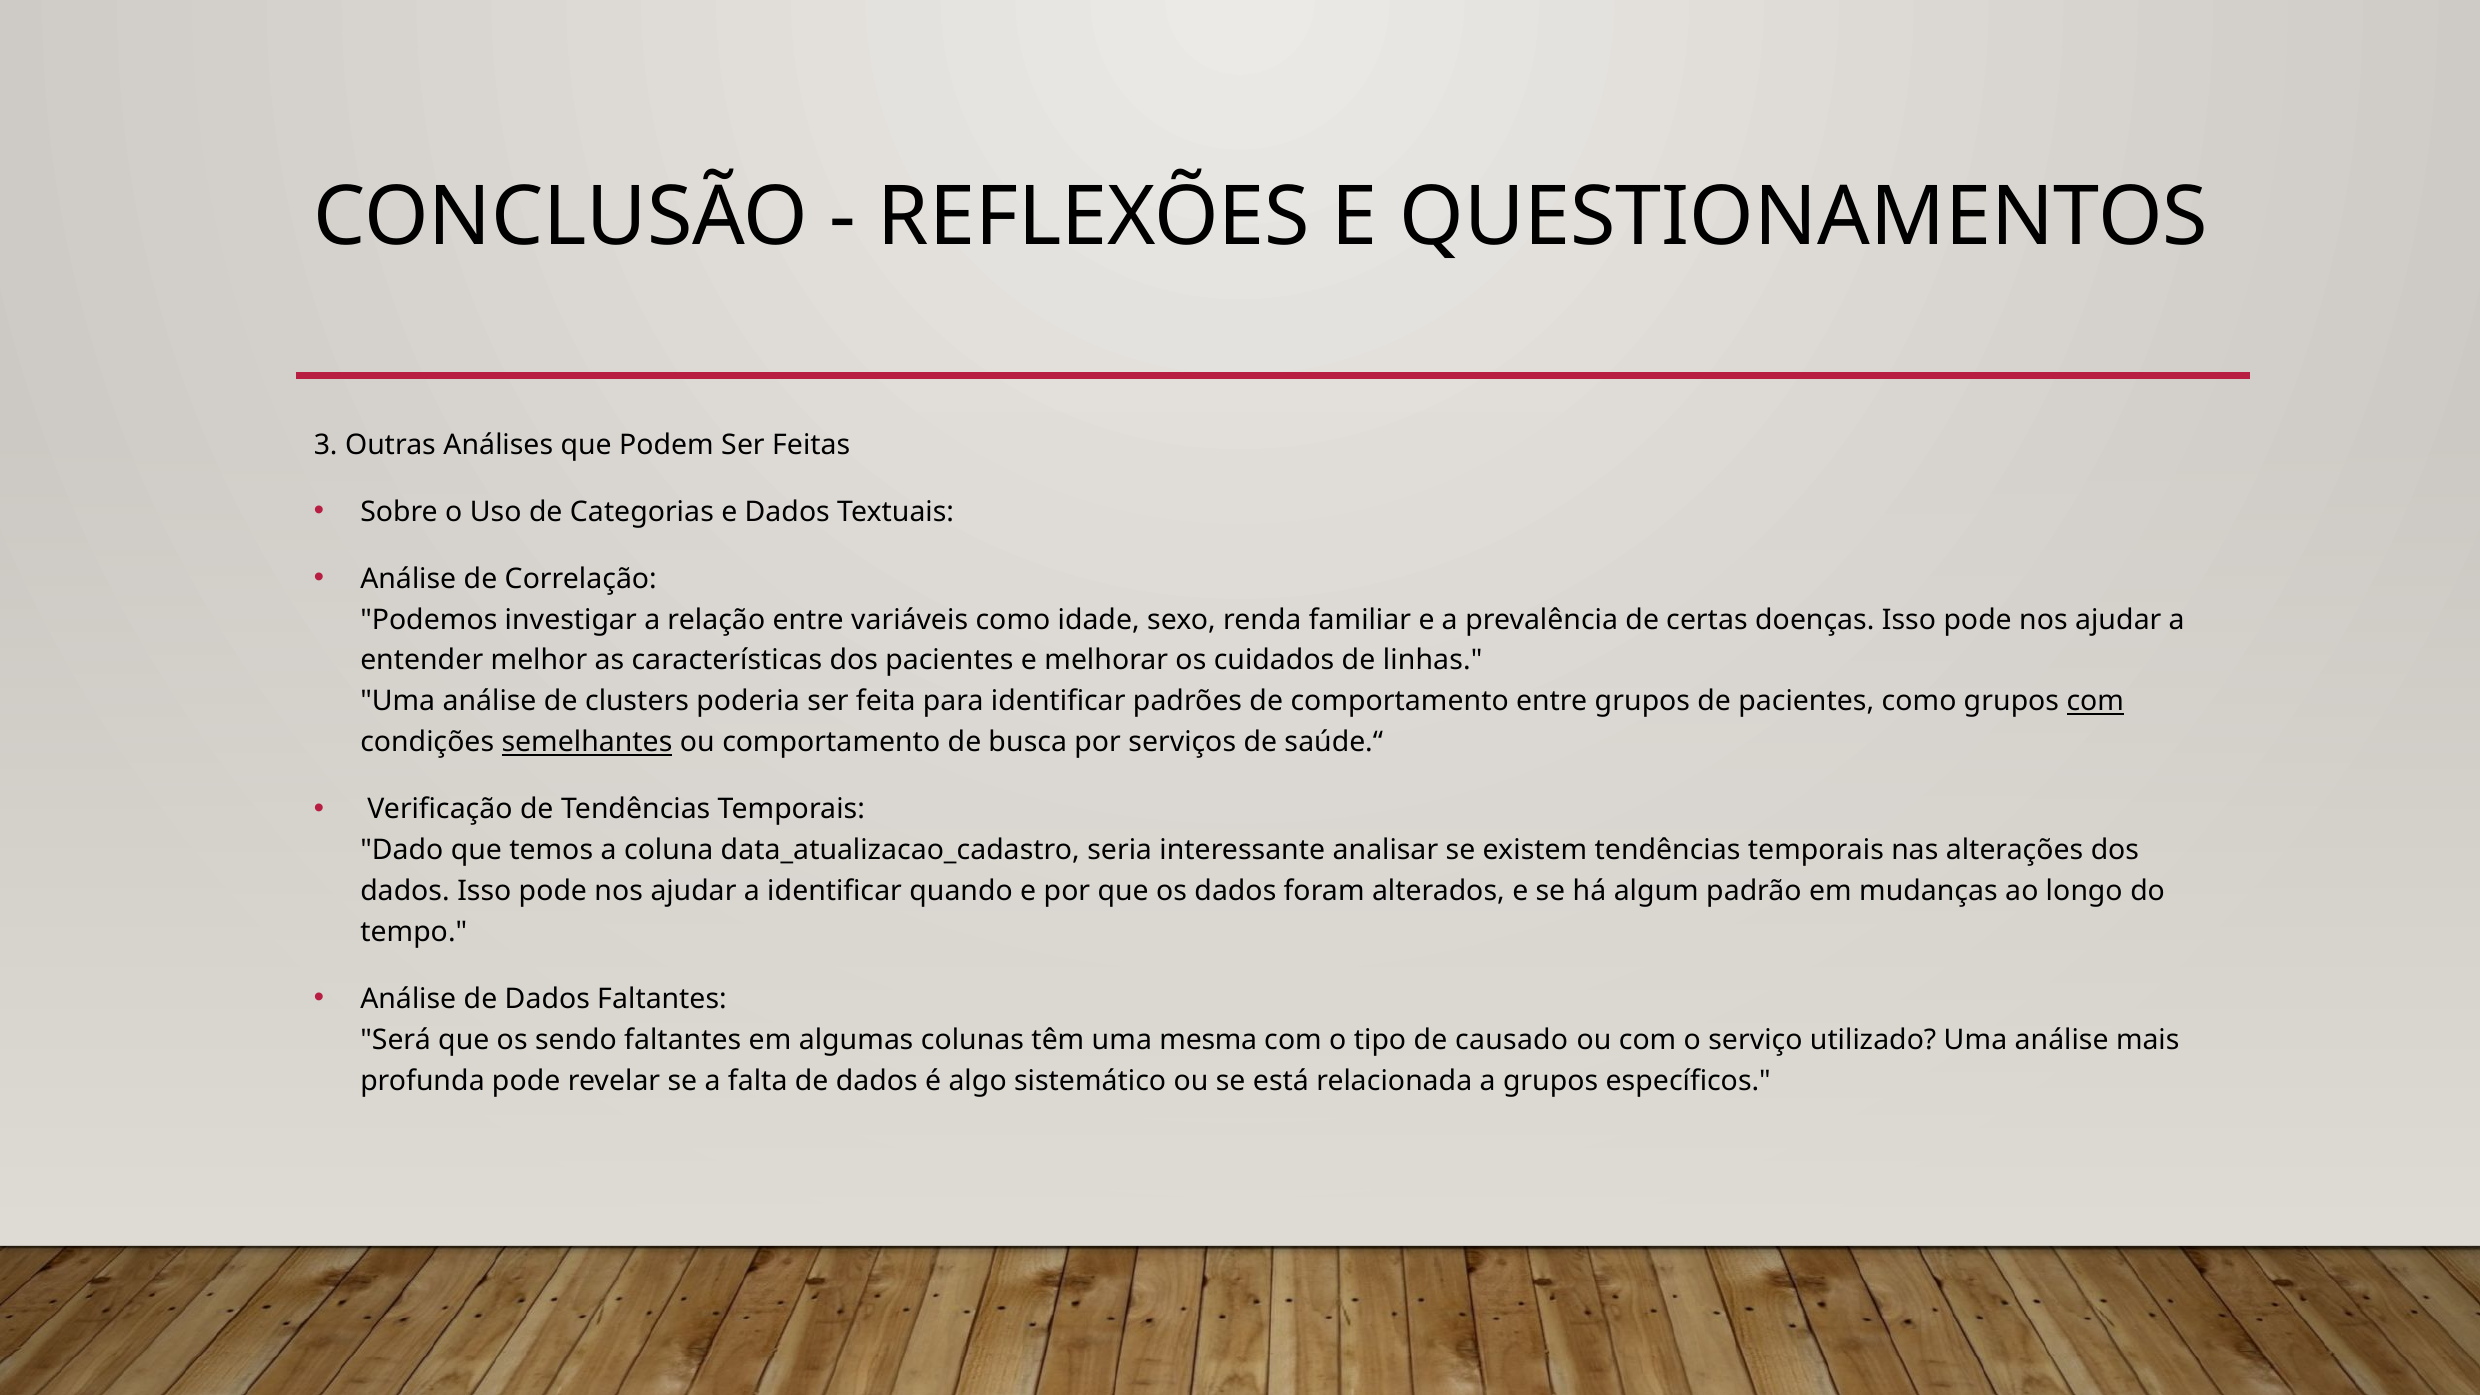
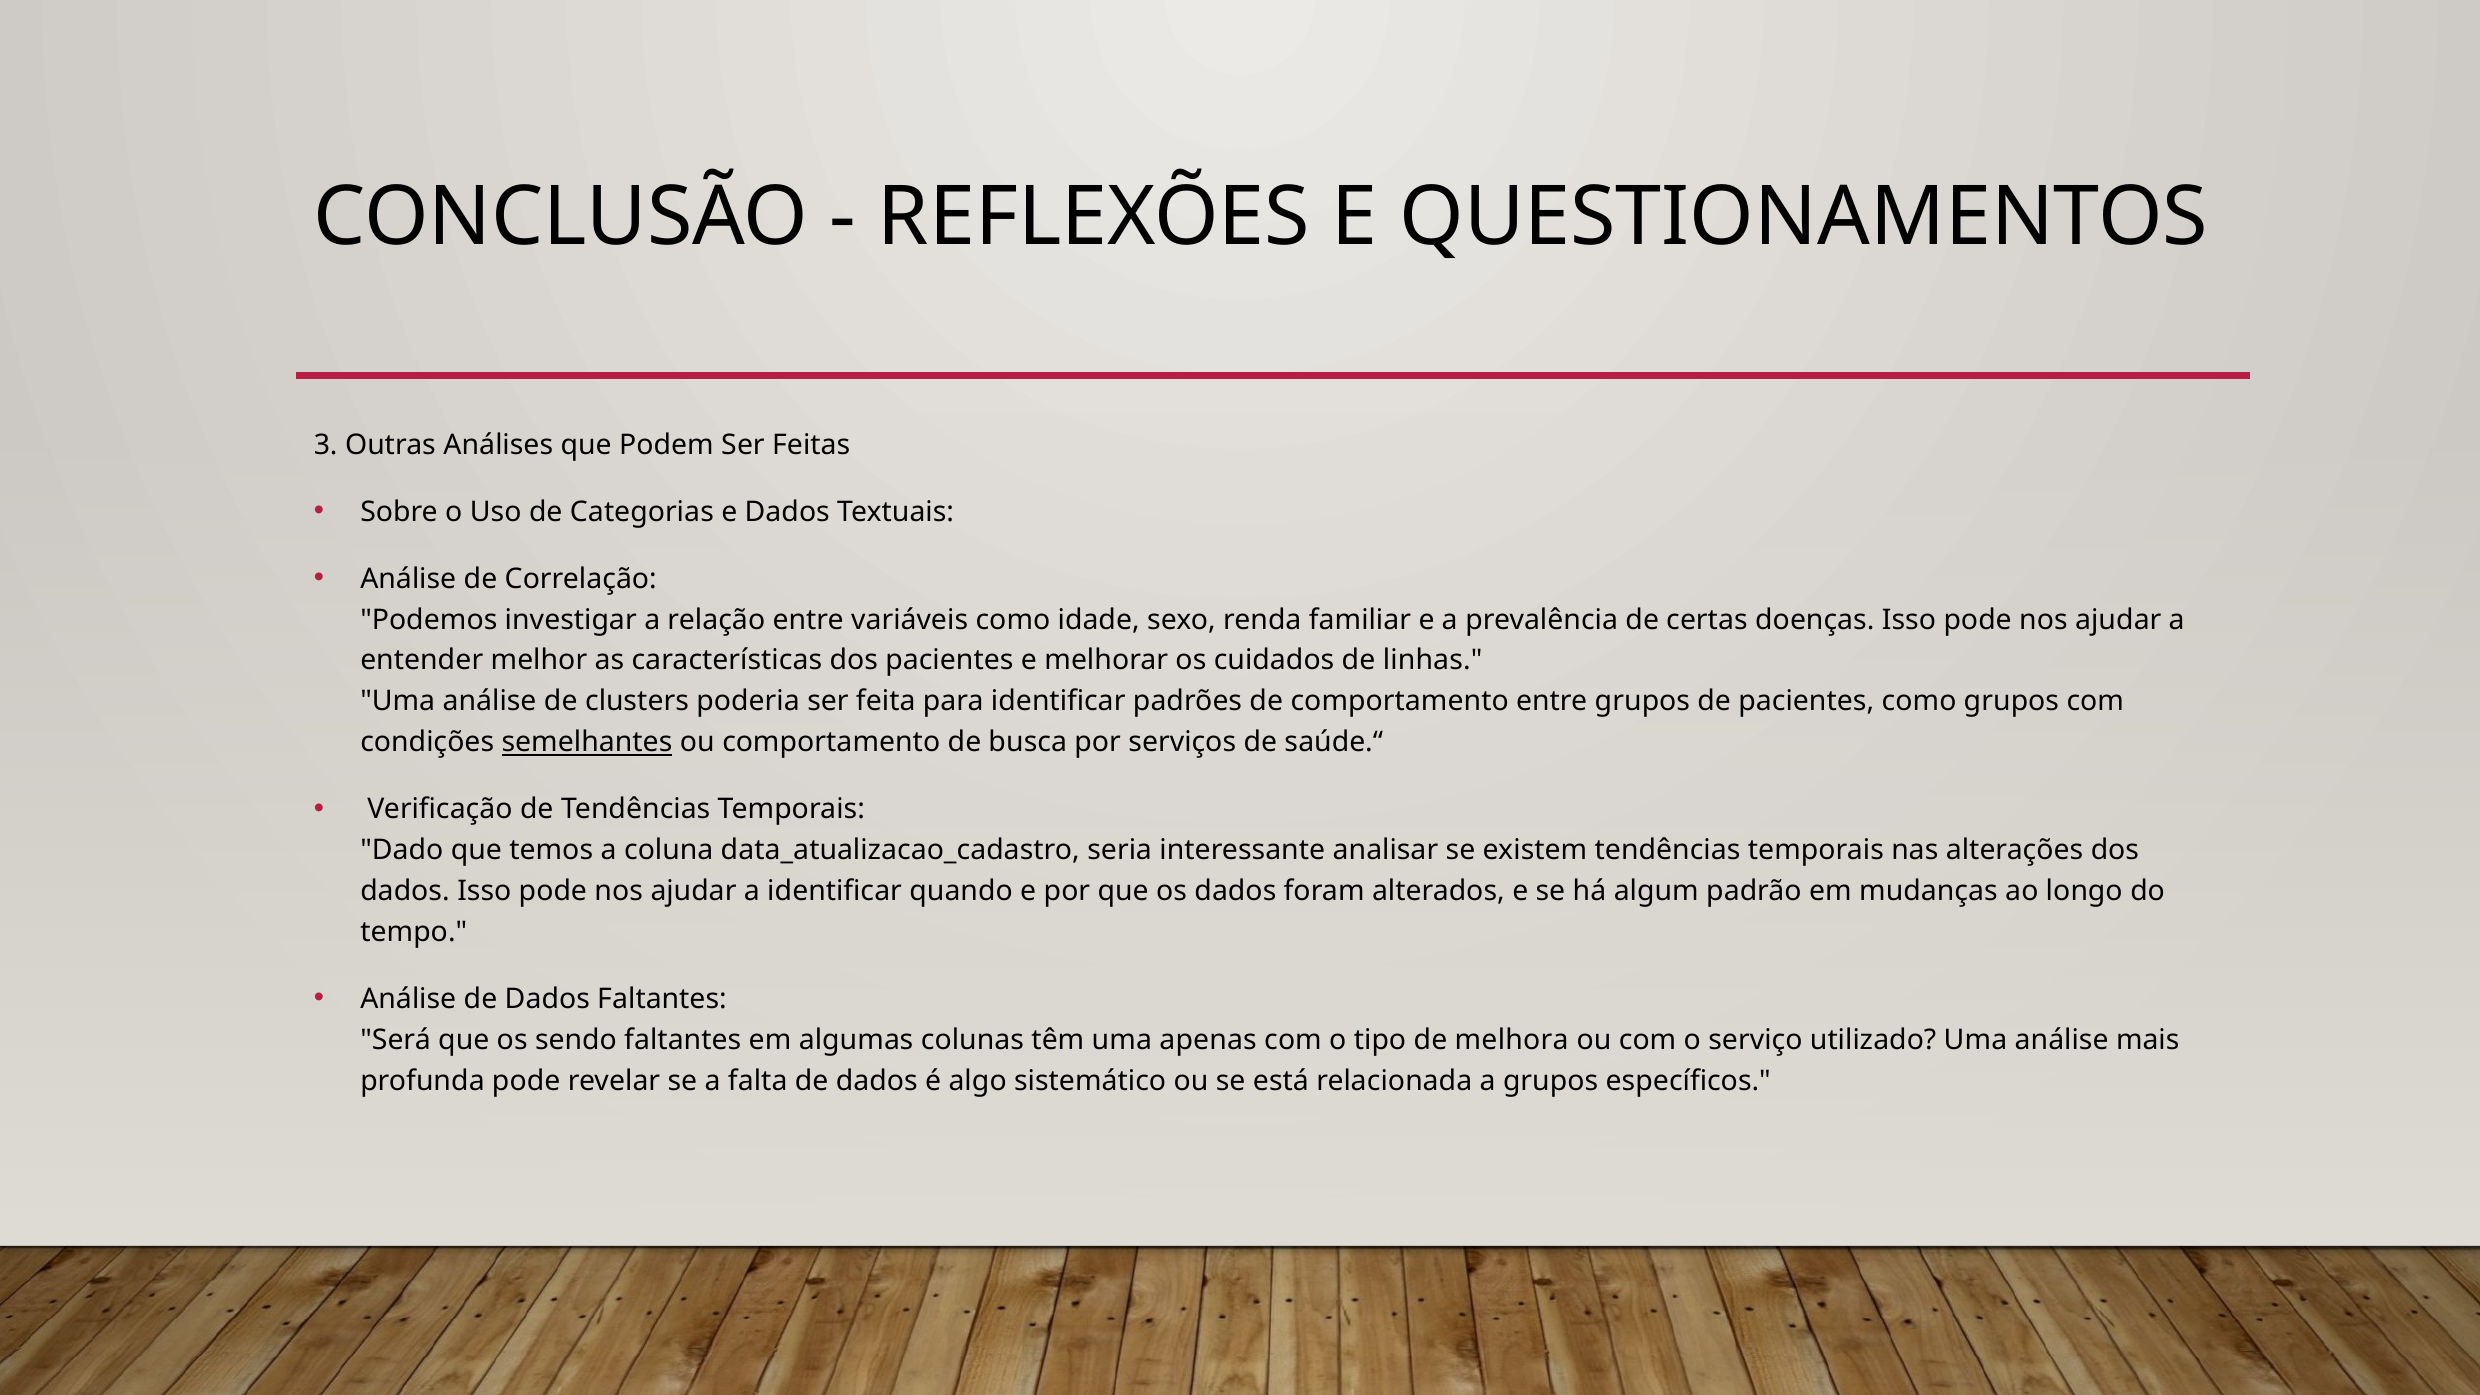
com underline: present -> none (2095, 702)
mesma: mesma -> apenas (1208, 1040)
causado: causado -> melhora (1512, 1040)
